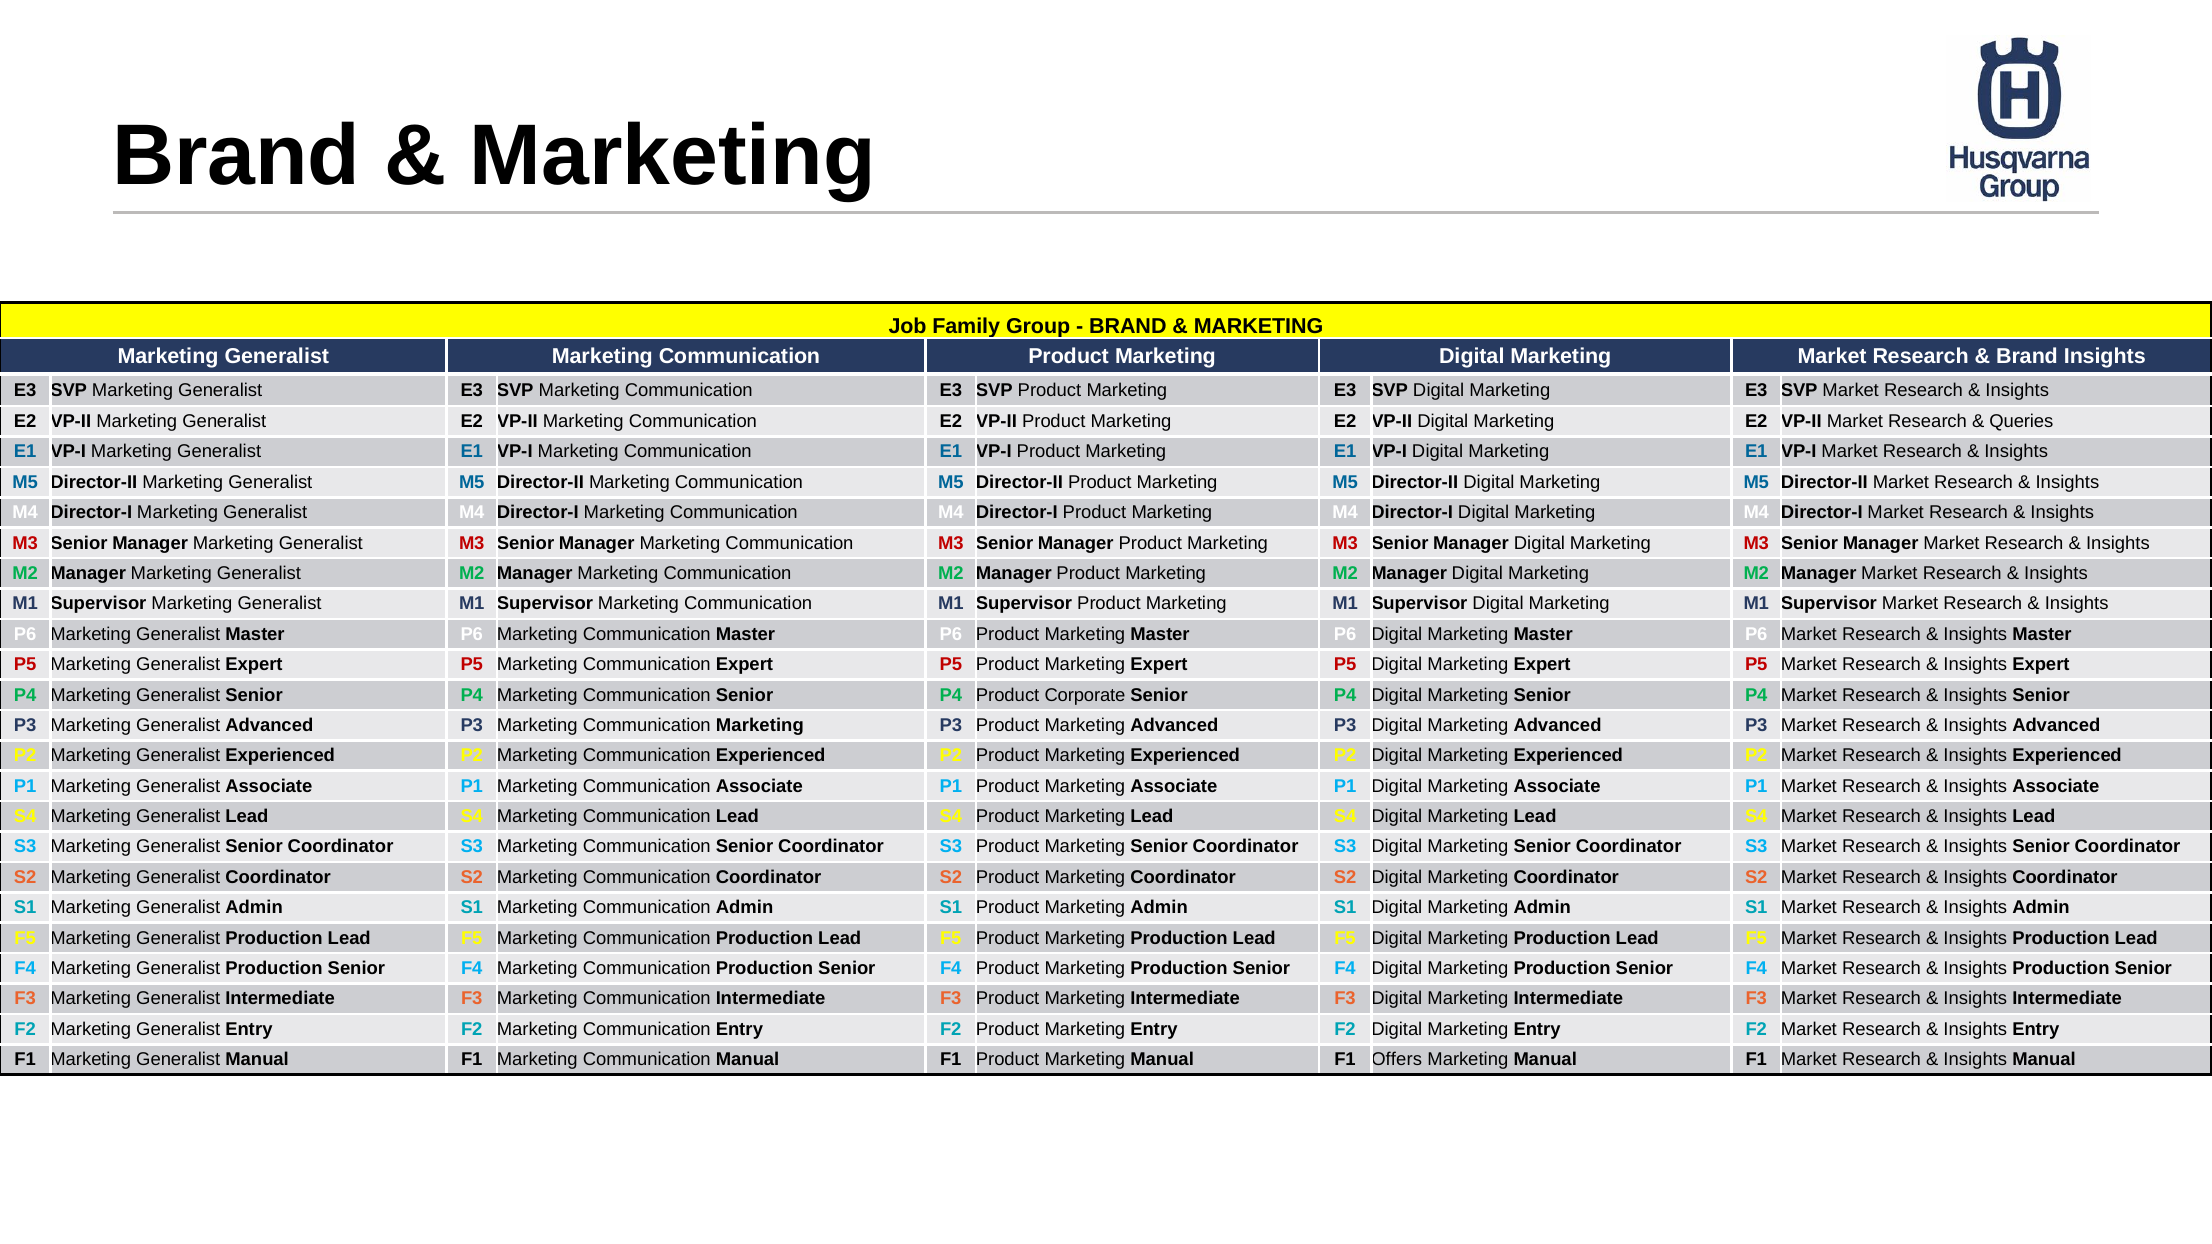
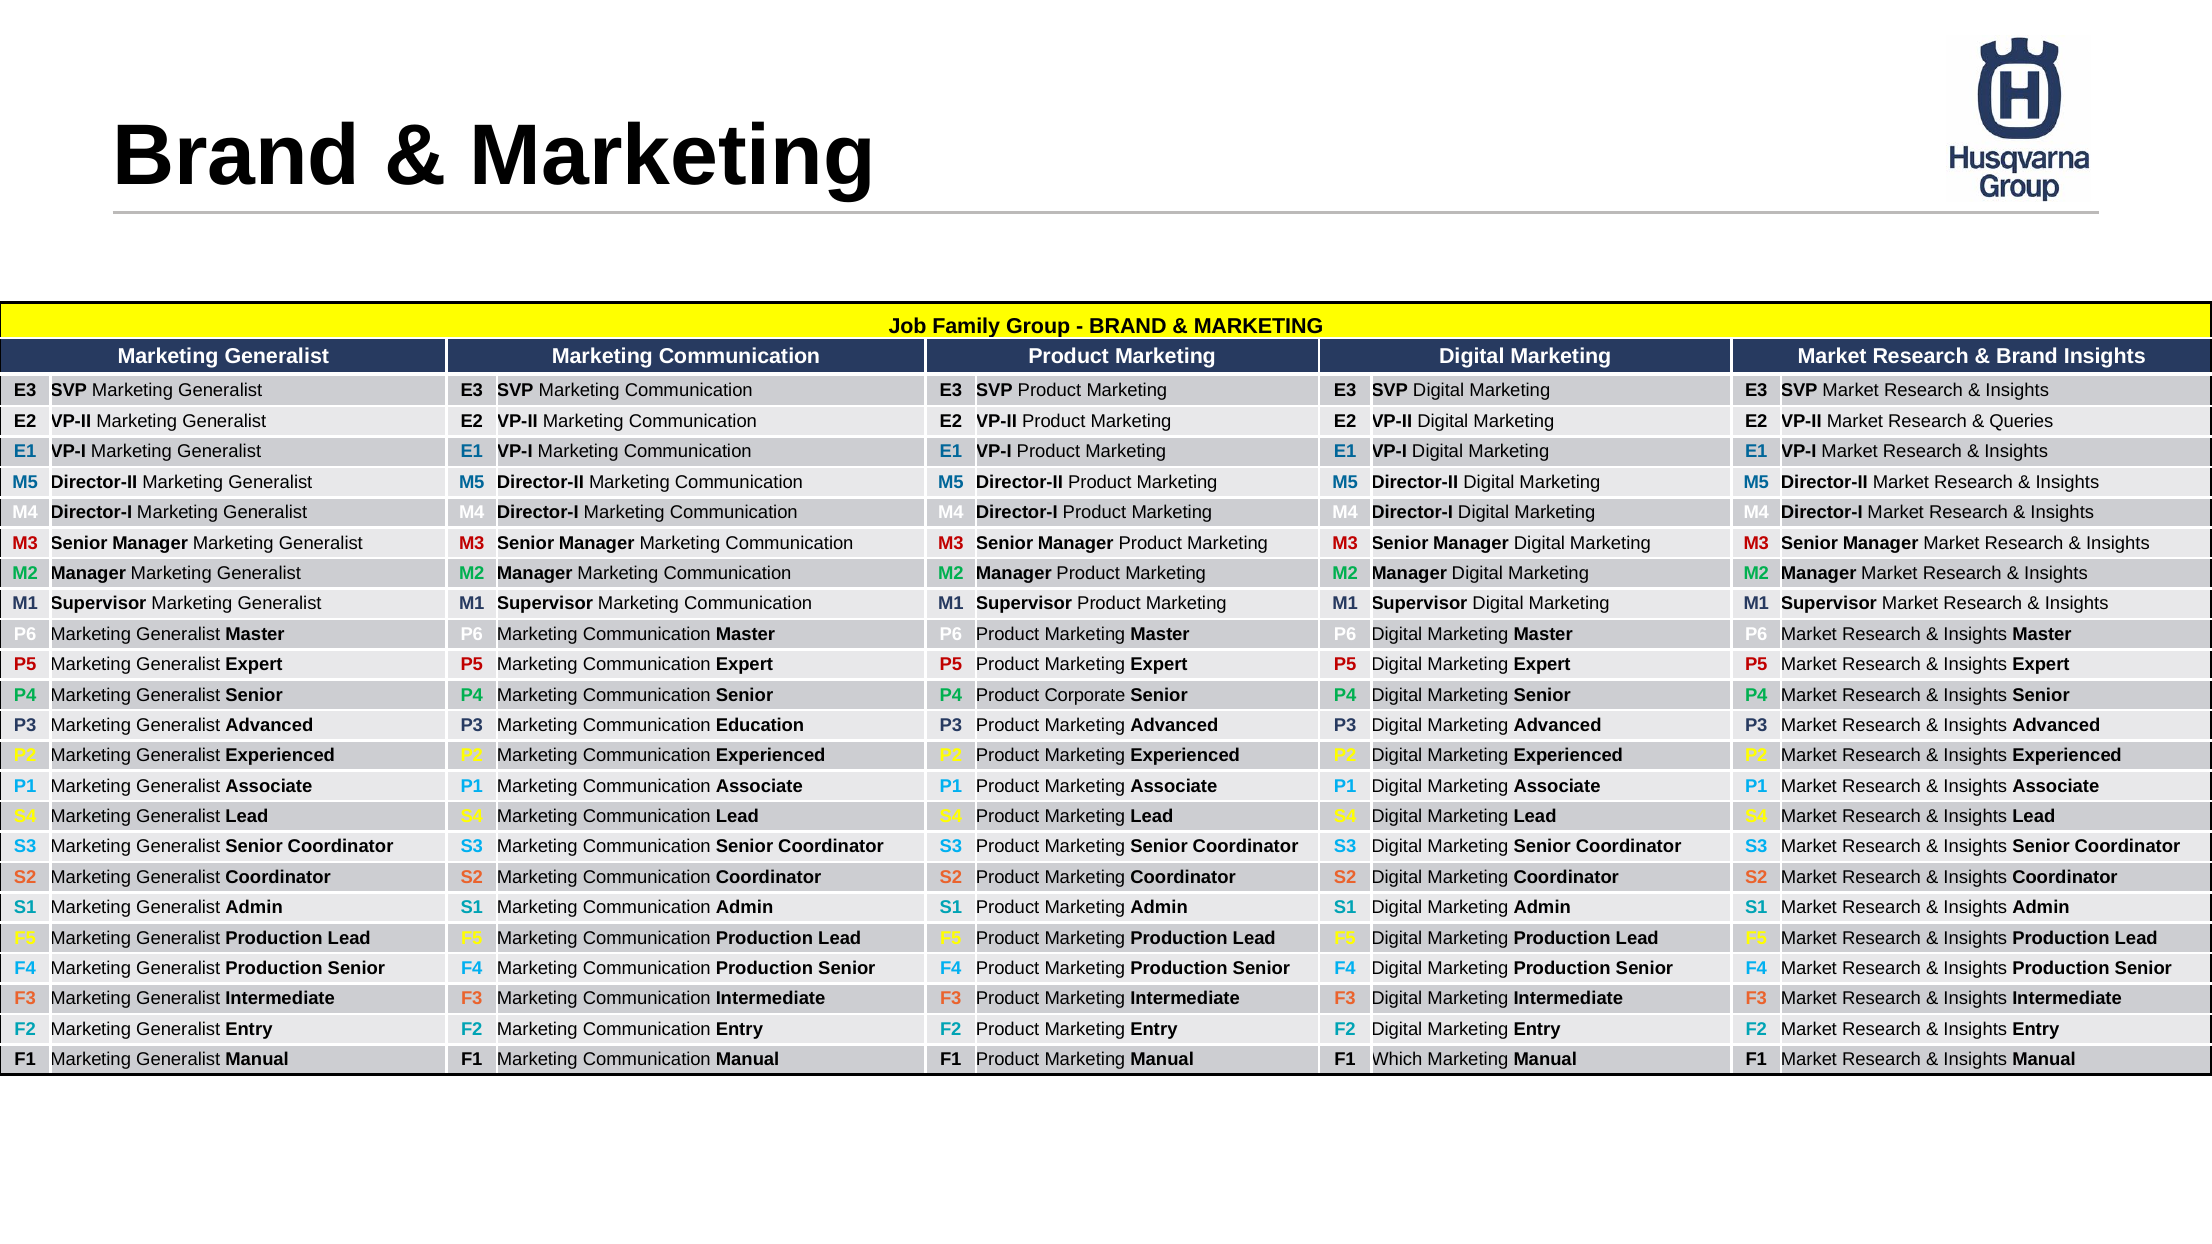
Communication Marketing: Marketing -> Education (760, 726)
Offers: Offers -> Which (1397, 1060)
